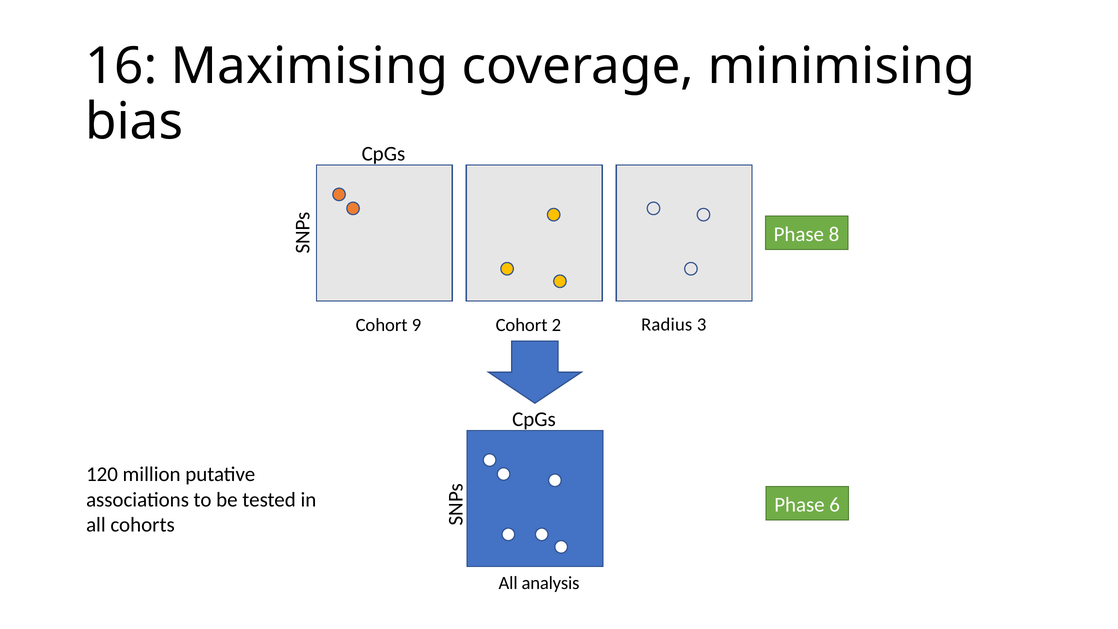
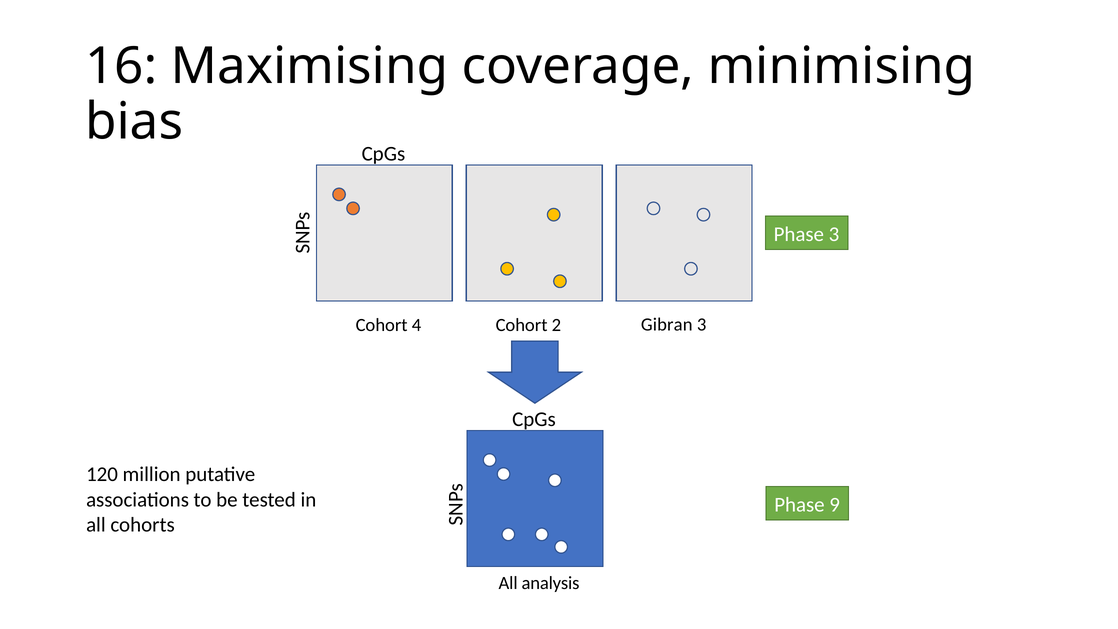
Phase 8: 8 -> 3 (834, 234)
9: 9 -> 4 (417, 325)
Radius: Radius -> Gibran (667, 325)
6: 6 -> 9 (835, 505)
